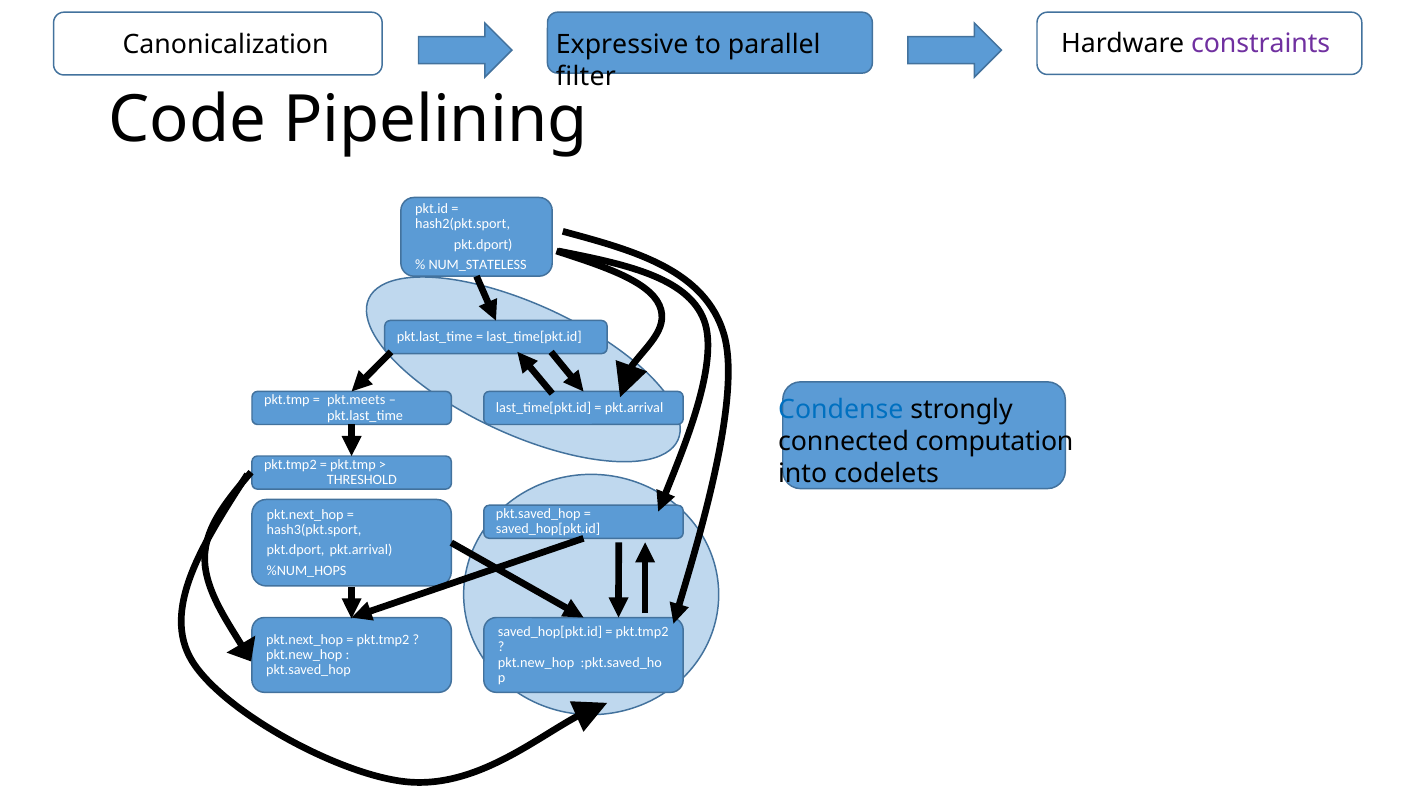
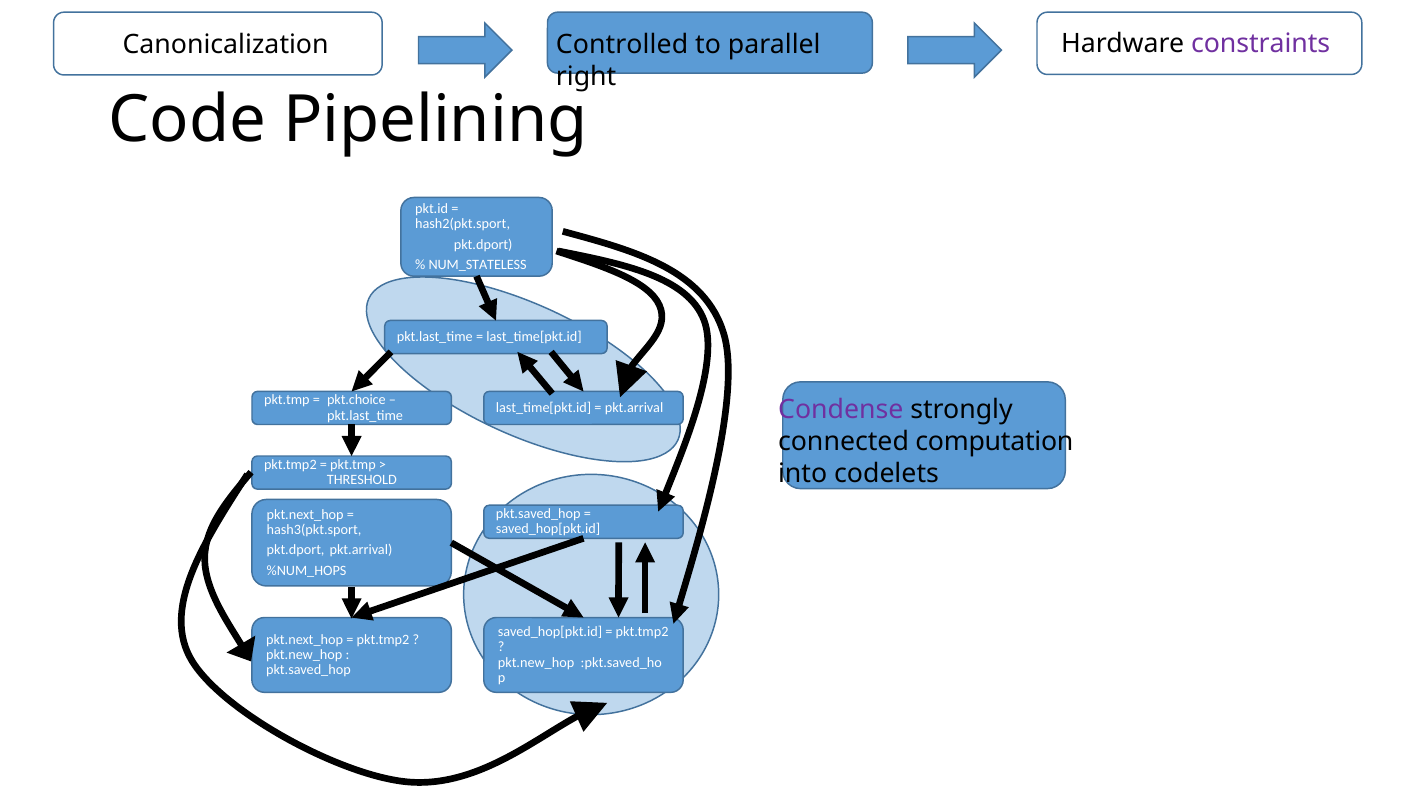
Expressive: Expressive -> Controlled (622, 45)
filter: filter -> right (586, 77)
pkt.meets: pkt.meets -> pkt.choice (356, 400)
Condense colour: blue -> purple (841, 410)
